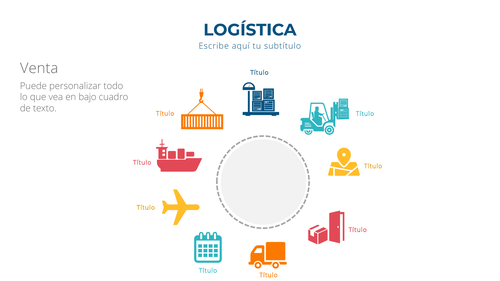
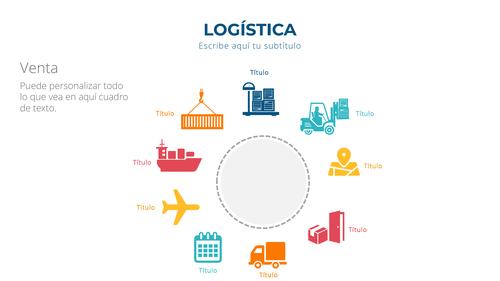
en bajo: bajo -> aquí (87, 97)
